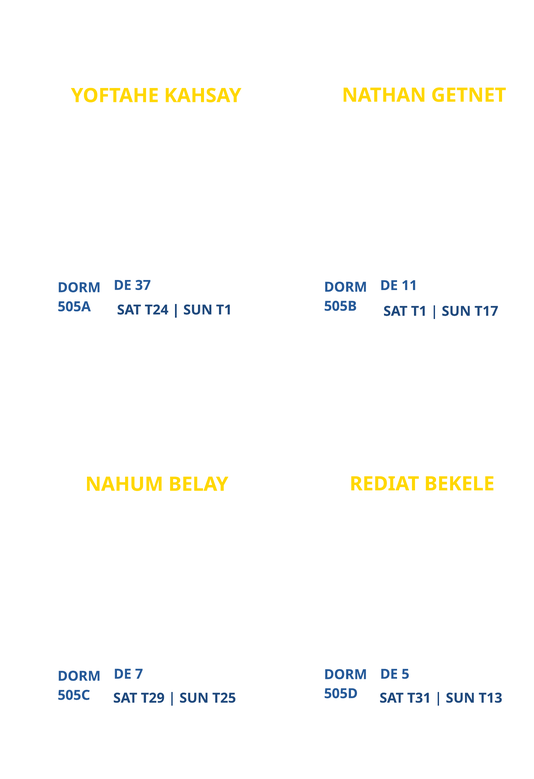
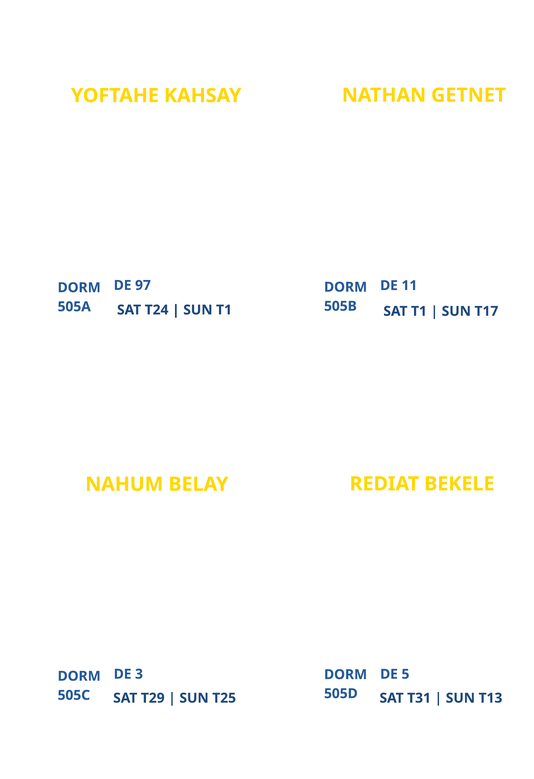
37: 37 -> 97 (143, 286)
7: 7 -> 3 (139, 675)
